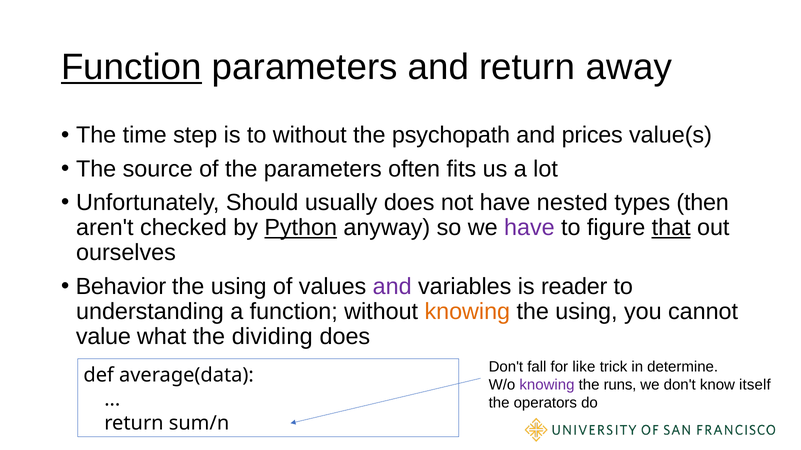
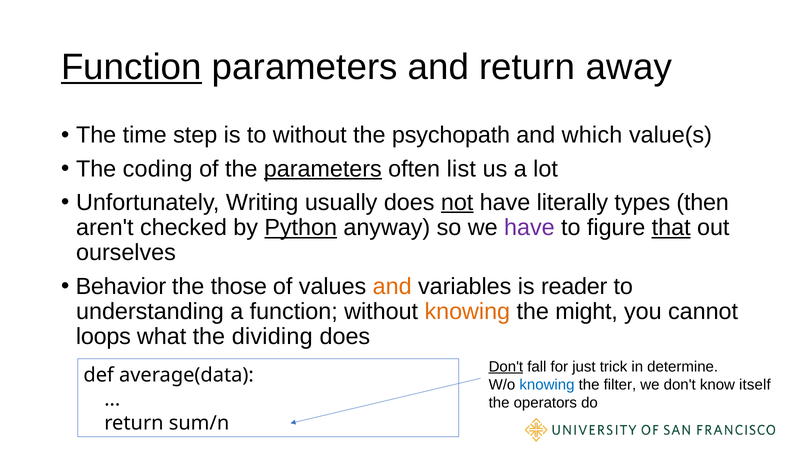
prices: prices -> which (592, 135)
source: source -> coding (158, 169)
parameters underline: none -> present (323, 169)
fits: fits -> list (461, 169)
Should: Should -> Writing (262, 203)
not underline: none -> present (457, 203)
nested: nested -> literally (572, 203)
using: using -> those (239, 287)
and colour: purple -> orange (392, 287)
using: using -> might (587, 312)
value: value -> loops (103, 337)
Don't underline: none -> present (506, 367)
like: like -> just (584, 367)
knowing colour: purple -> blue (547, 385)
runs: runs -> filter (620, 385)
